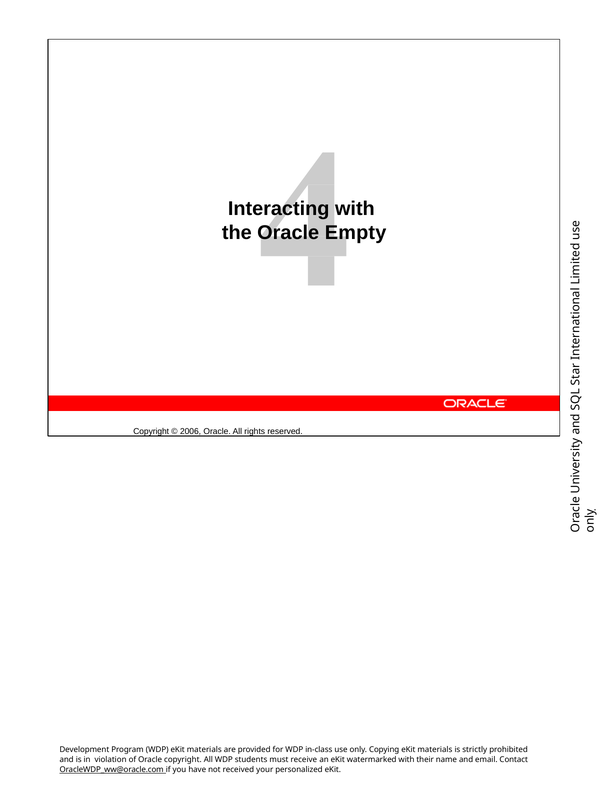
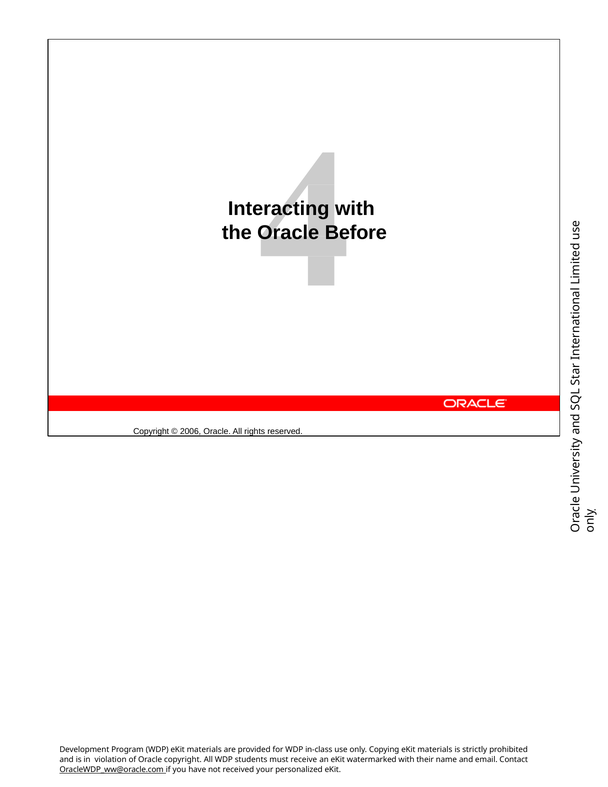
Empty: Empty -> Before (356, 232)
